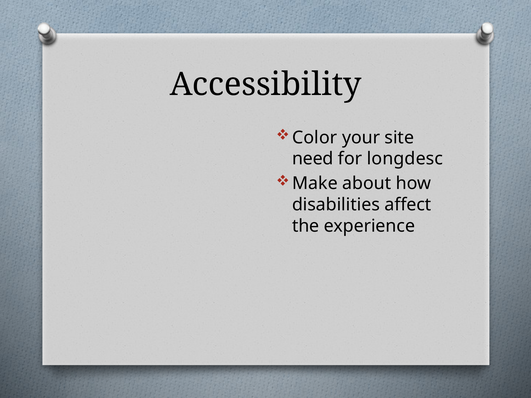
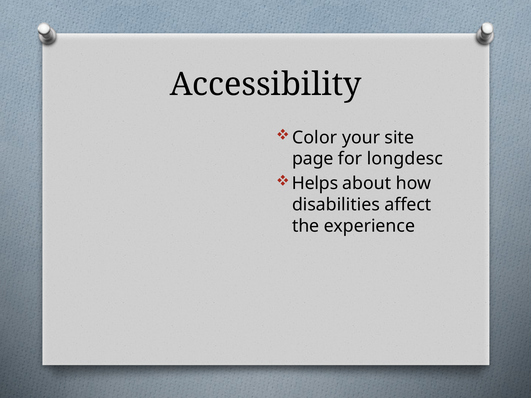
need: need -> page (313, 159)
Make: Make -> Helps (315, 184)
